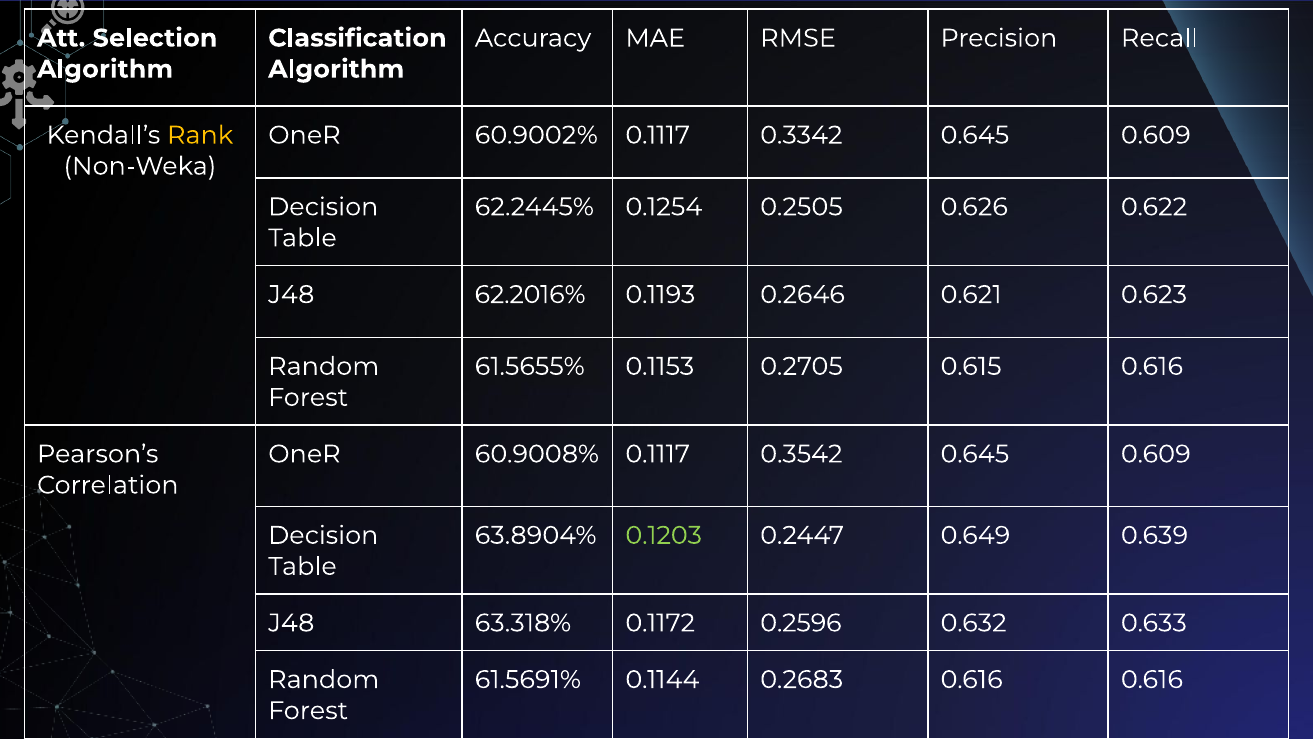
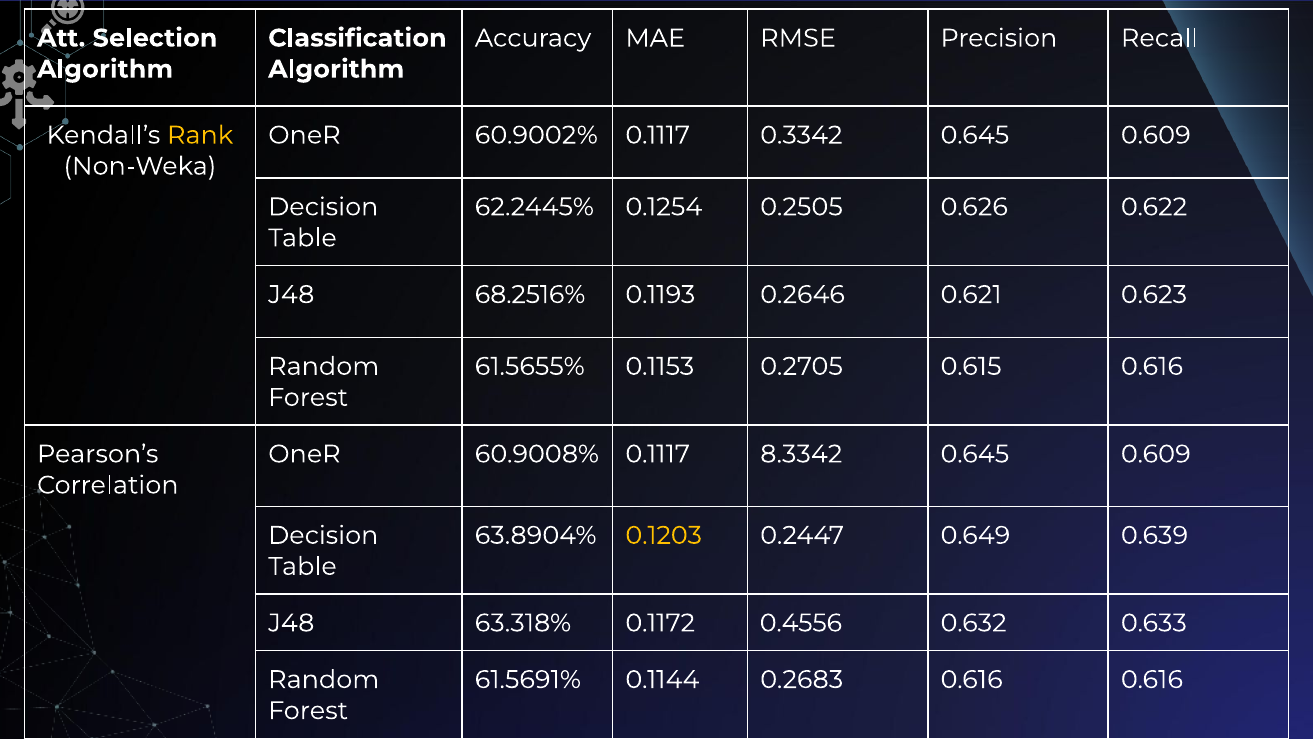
62.2016%: 62.2016% -> 68.2516% (530, 294)
0.3542: 0.3542 -> 8.3342 (801, 454)
0.1203 colour: light green -> yellow (664, 535)
0.2596: 0.2596 -> 0.4556 (801, 623)
